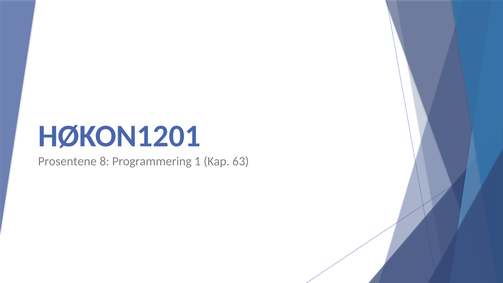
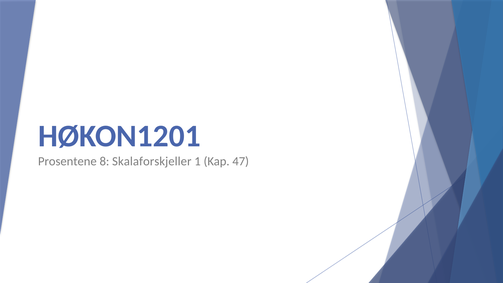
Programmering: Programmering -> Skalaforskjeller (152, 161)
63: 63 -> 47 (241, 161)
